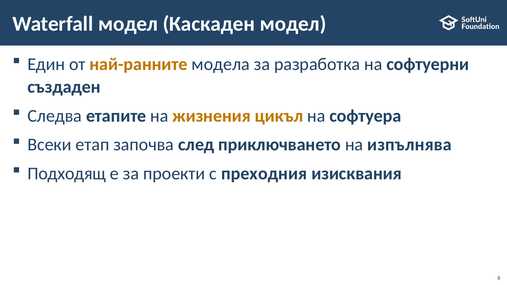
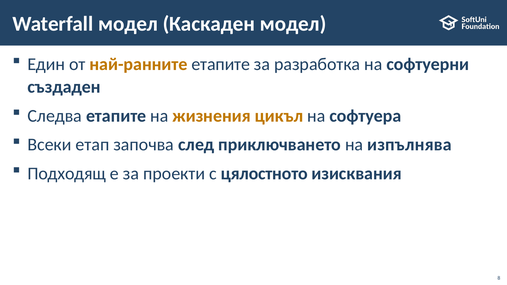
най-ранните модела: модела -> етапите (221, 64)
преходния: преходния -> цялостното (264, 174)
